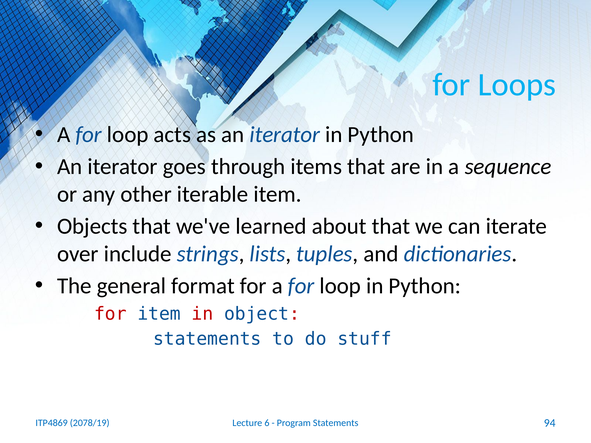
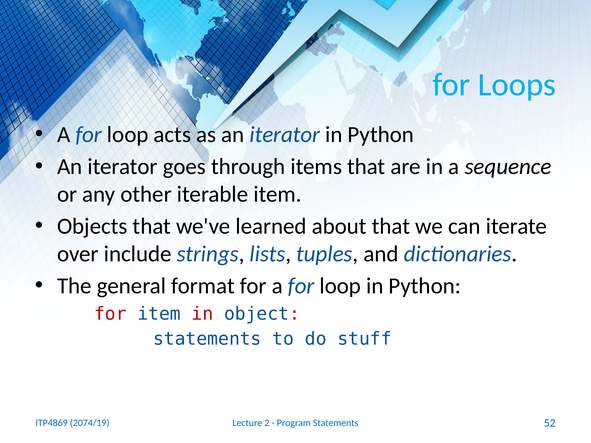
6: 6 -> 2 (267, 423)
94: 94 -> 52 (550, 423)
2078/19: 2078/19 -> 2074/19 (90, 423)
